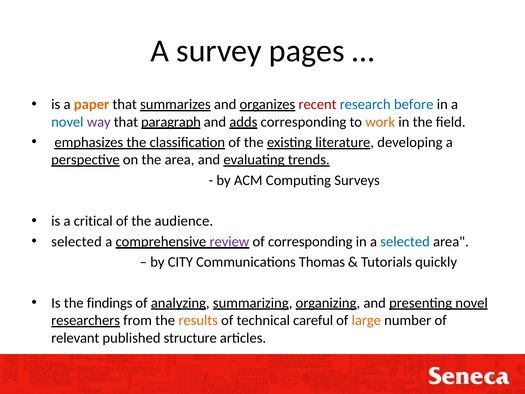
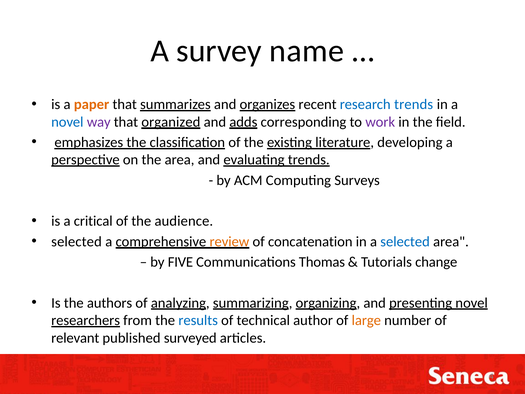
pages: pages -> name (307, 51)
recent colour: red -> black (318, 104)
research before: before -> trends (414, 104)
paragraph: paragraph -> organized (171, 122)
work colour: orange -> purple (380, 122)
review colour: purple -> orange (229, 241)
of corresponding: corresponding -> concatenation (310, 241)
CITY: CITY -> FIVE (180, 262)
quickly: quickly -> change (436, 262)
findings: findings -> authors (110, 303)
results colour: orange -> blue (198, 320)
careful: careful -> author (313, 320)
structure: structure -> surveyed (190, 338)
